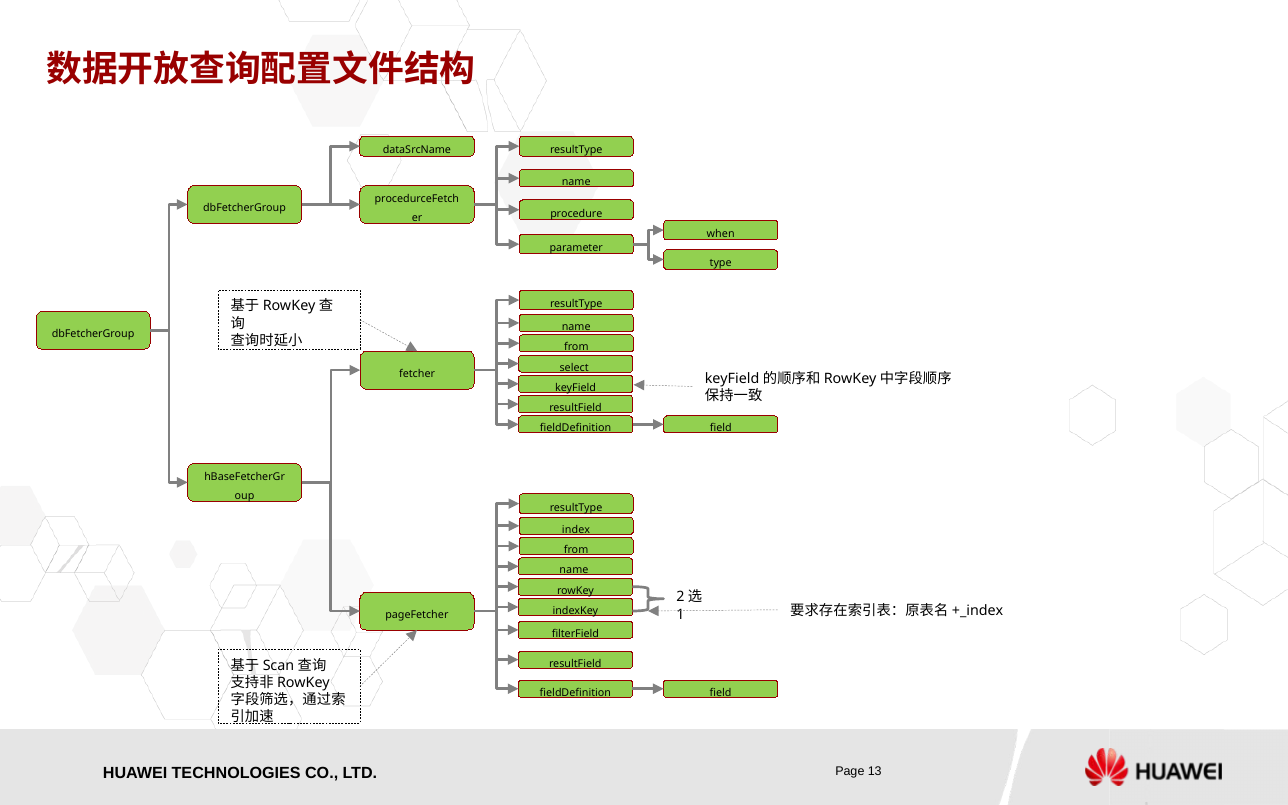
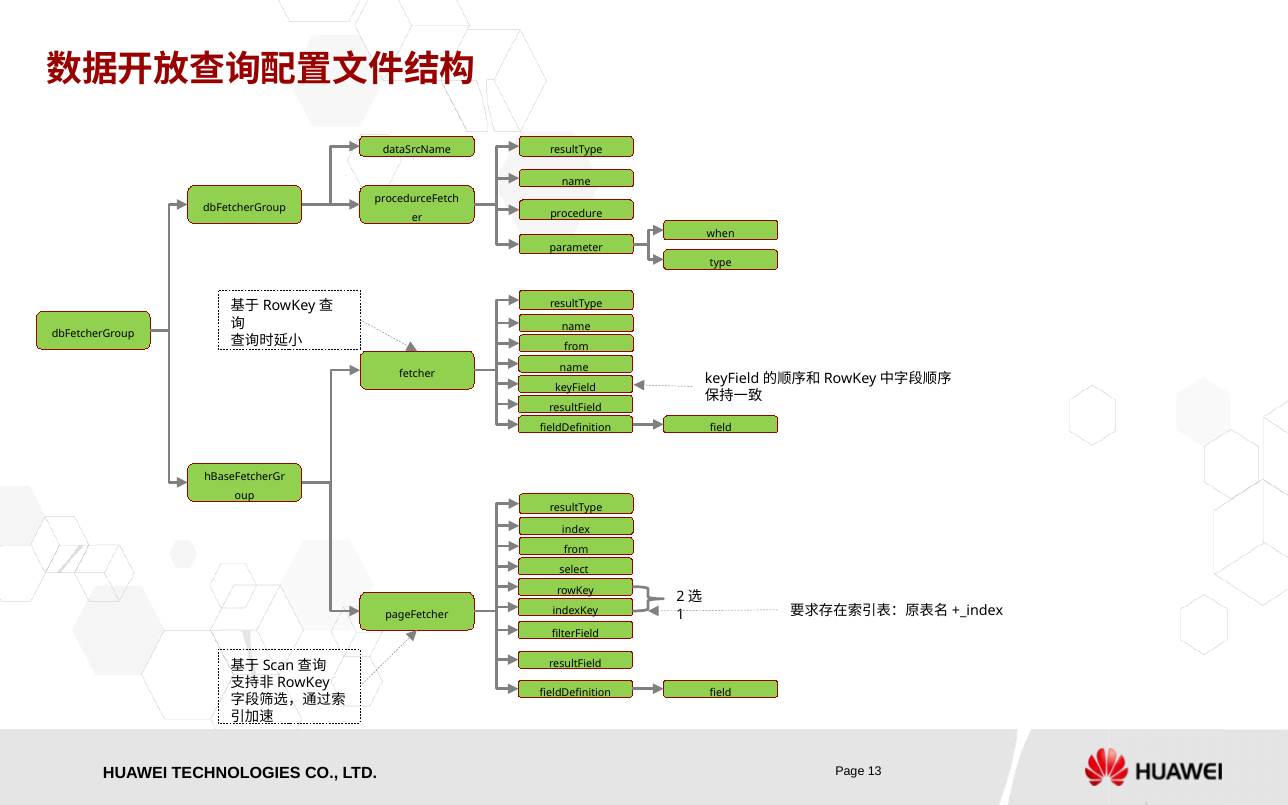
select: select -> name (574, 367)
name: name -> select (574, 570)
